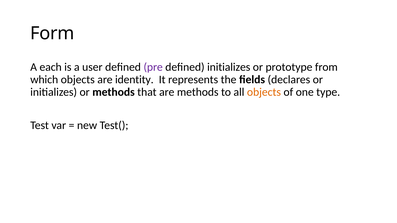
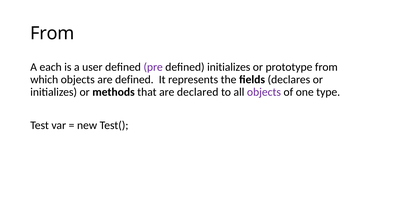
Form: Form -> From (52, 33)
are identity: identity -> defined (134, 80)
are methods: methods -> declared (198, 92)
objects colour: orange -> purple (264, 92)
